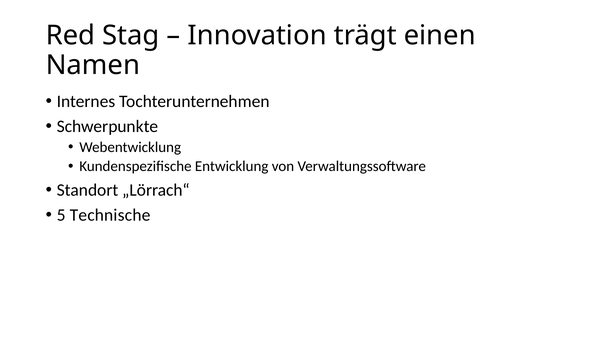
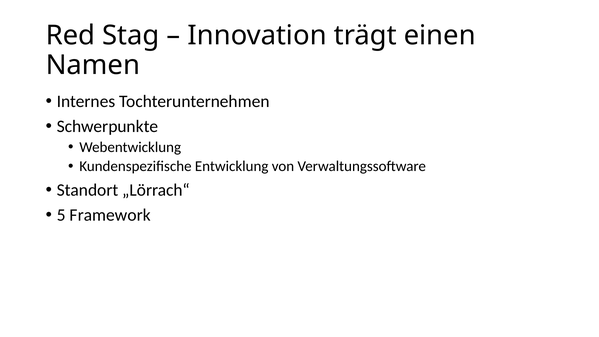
Technische: Technische -> Framework (110, 215)
